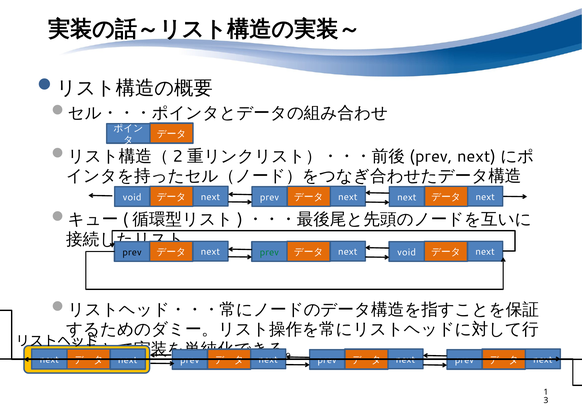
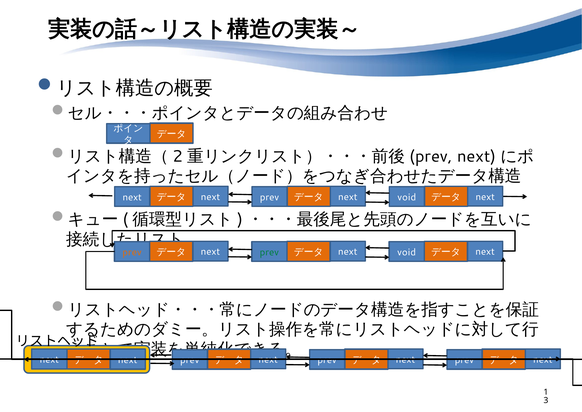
void: void -> next (132, 197)
next: next -> void (407, 197)
prev colour: black -> orange (132, 252)
